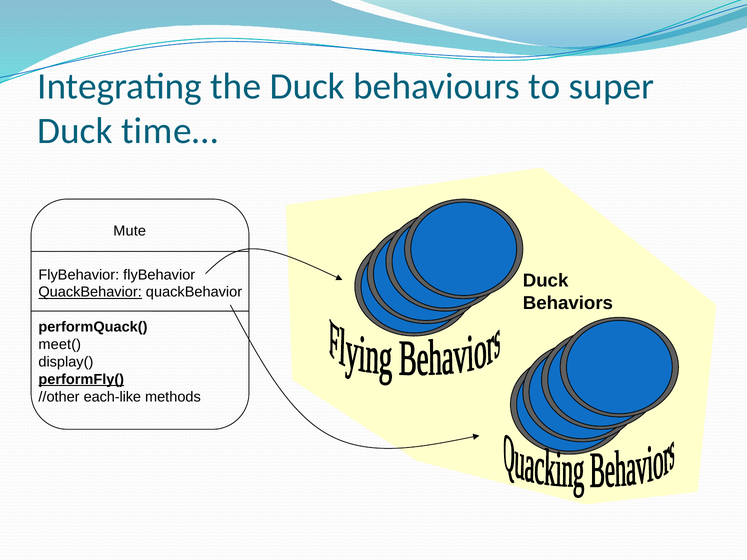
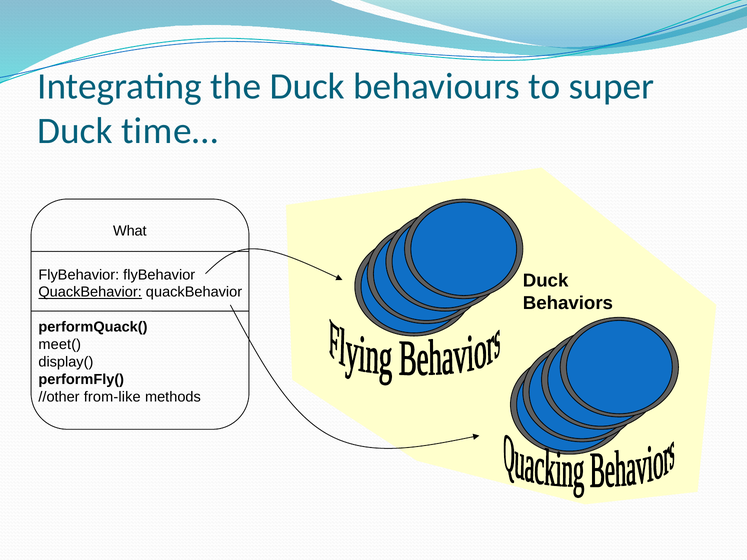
Mute: Mute -> What (130, 231)
performFly( underline: present -> none (81, 379)
each-like: each-like -> from-like (112, 397)
